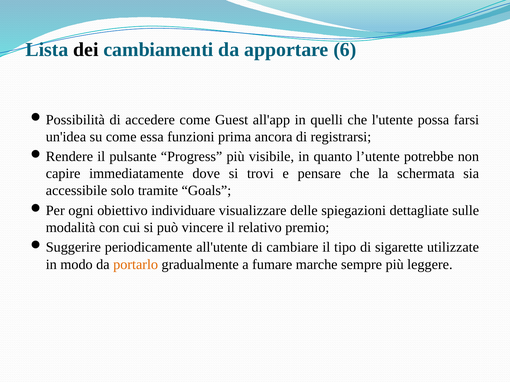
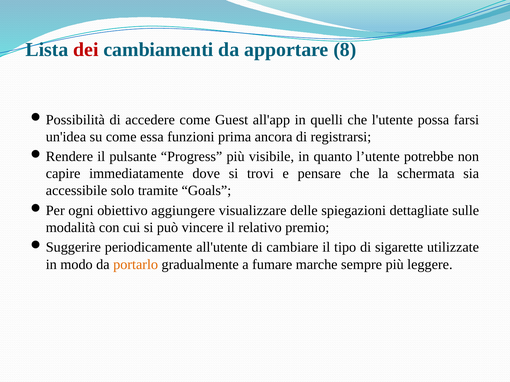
dei colour: black -> red (86, 50)
6: 6 -> 8 (345, 50)
individuare: individuare -> aggiungere (183, 211)
